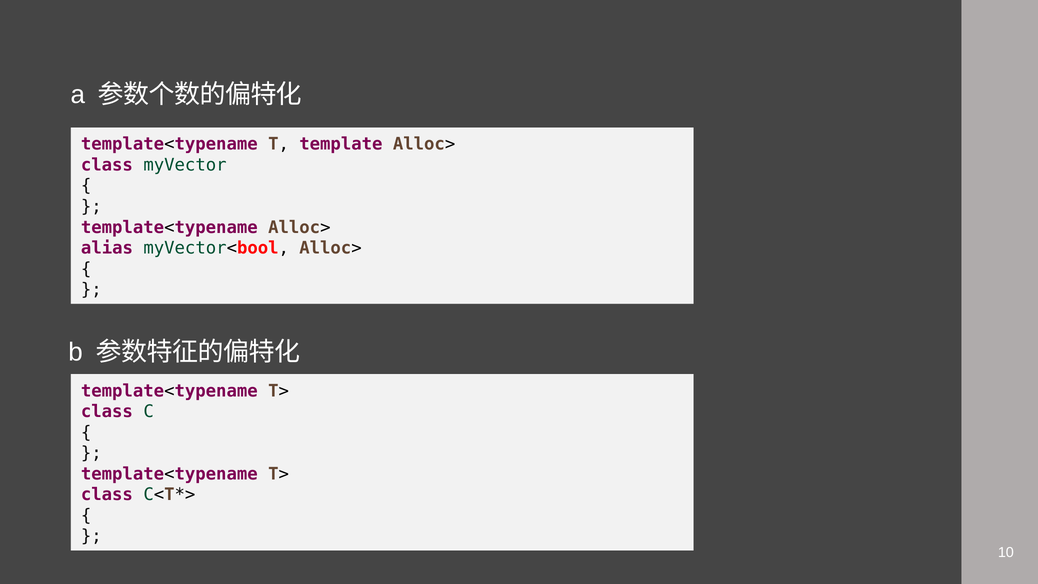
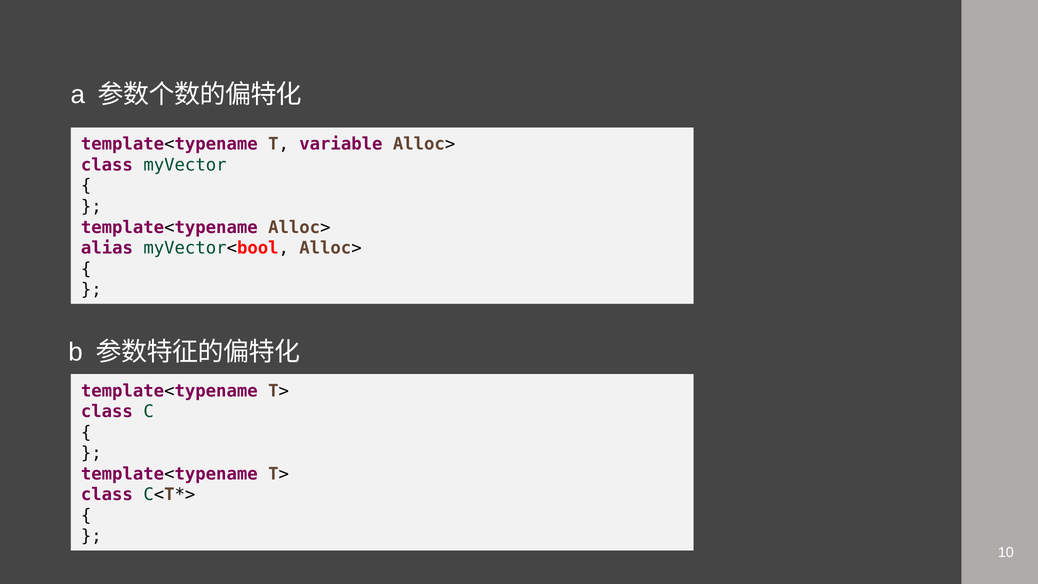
template: template -> variable (341, 144)
